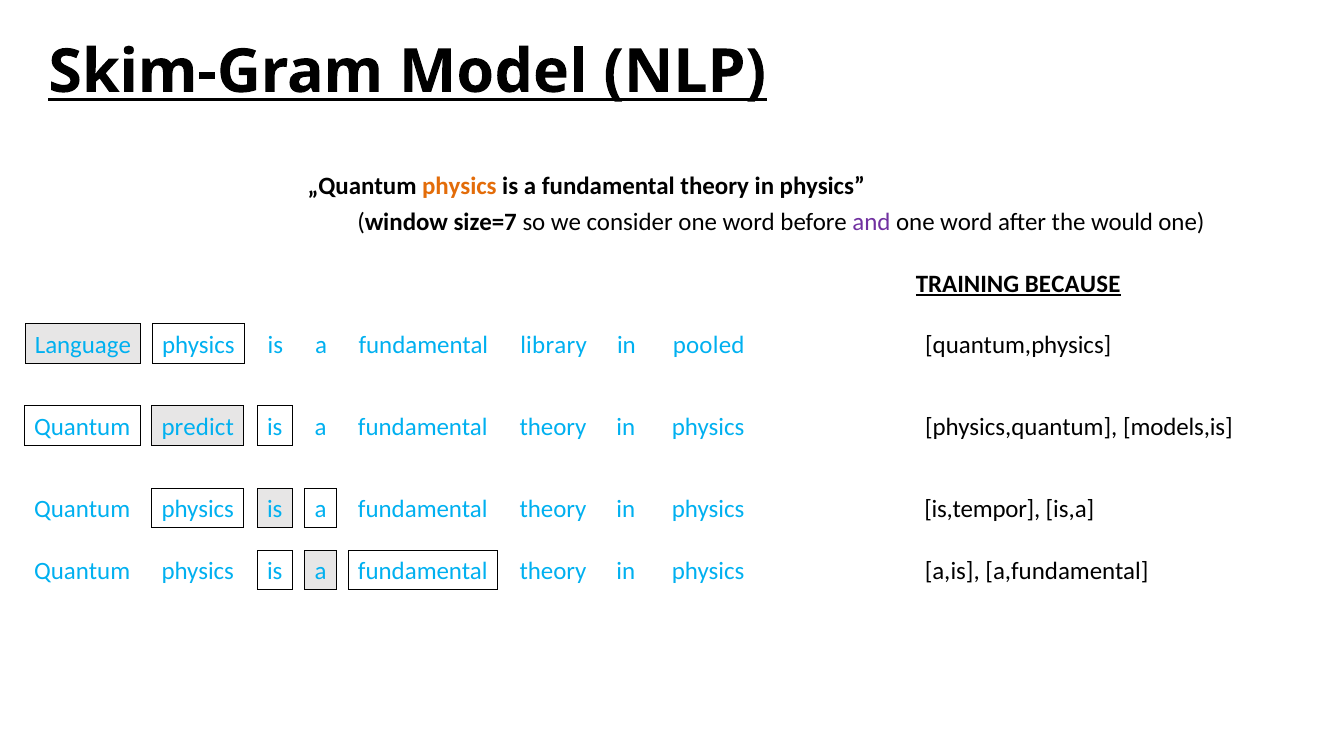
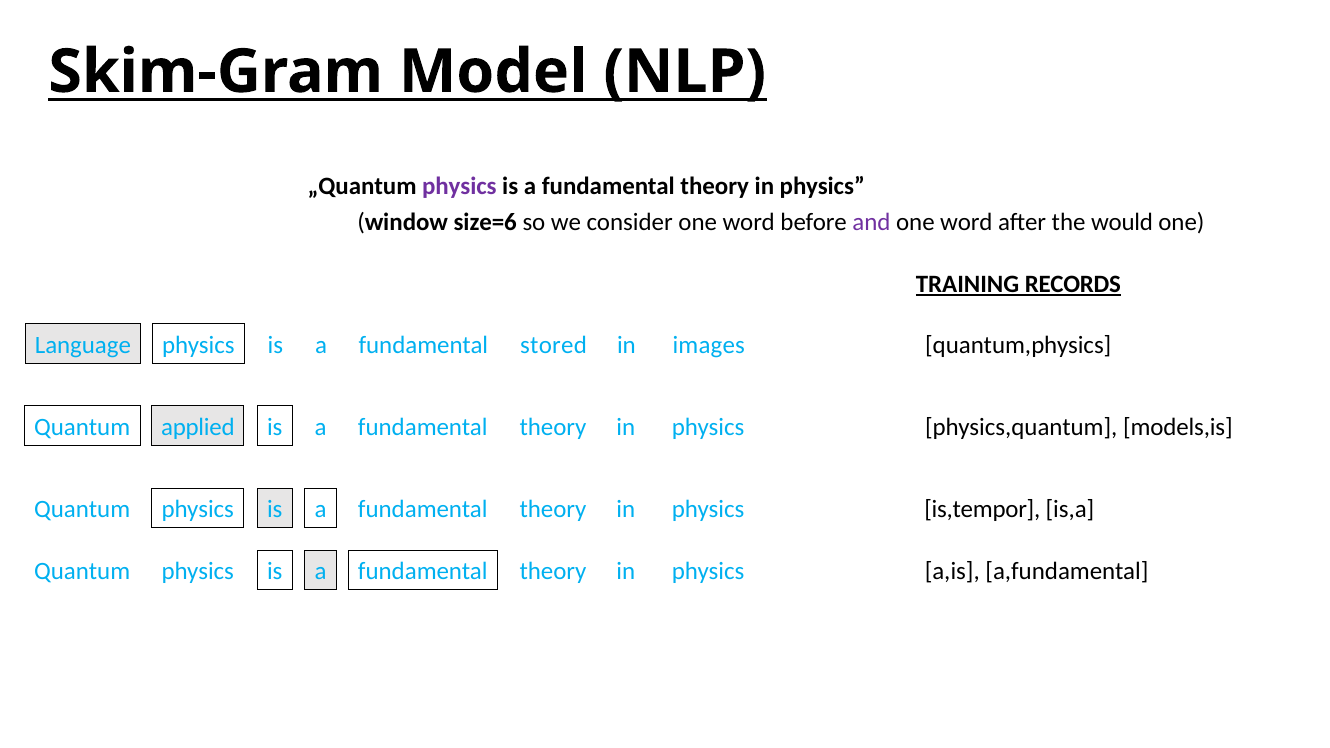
physics colour: orange -> purple (459, 186)
size=7: size=7 -> size=6 (485, 223)
BECAUSE: BECAUSE -> RECORDS (1073, 284)
library: library -> stored (554, 345)
pooled: pooled -> images (709, 345)
predict: predict -> applied (198, 427)
